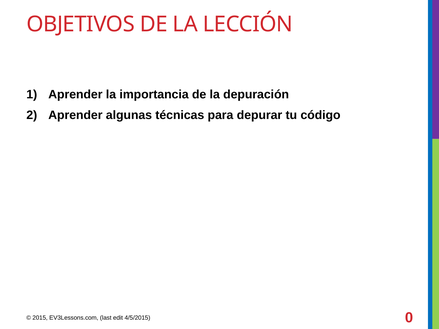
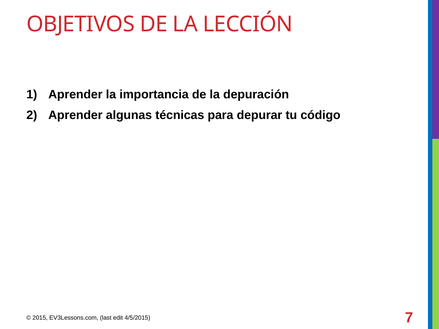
0: 0 -> 7 (409, 318)
